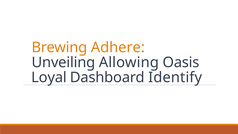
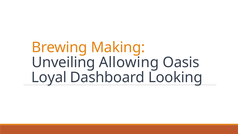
Adhere: Adhere -> Making (118, 47)
Identify: Identify -> Looking (175, 77)
